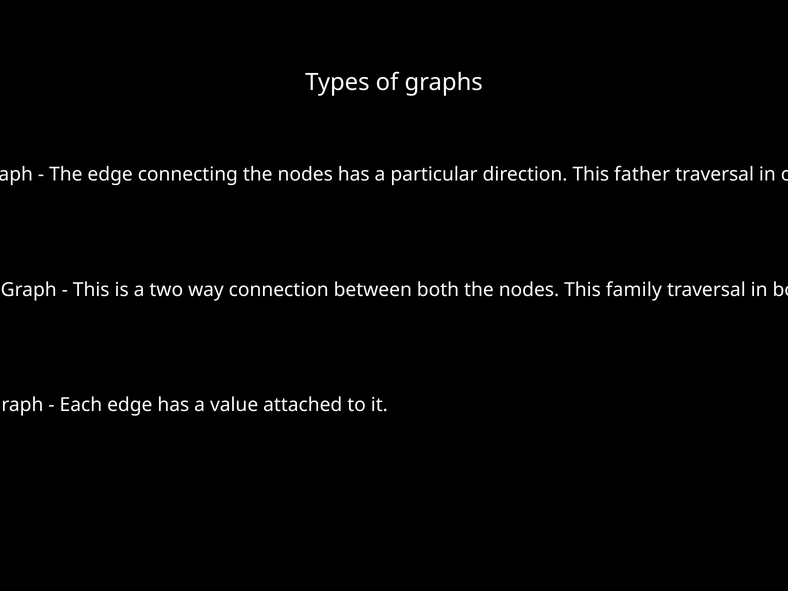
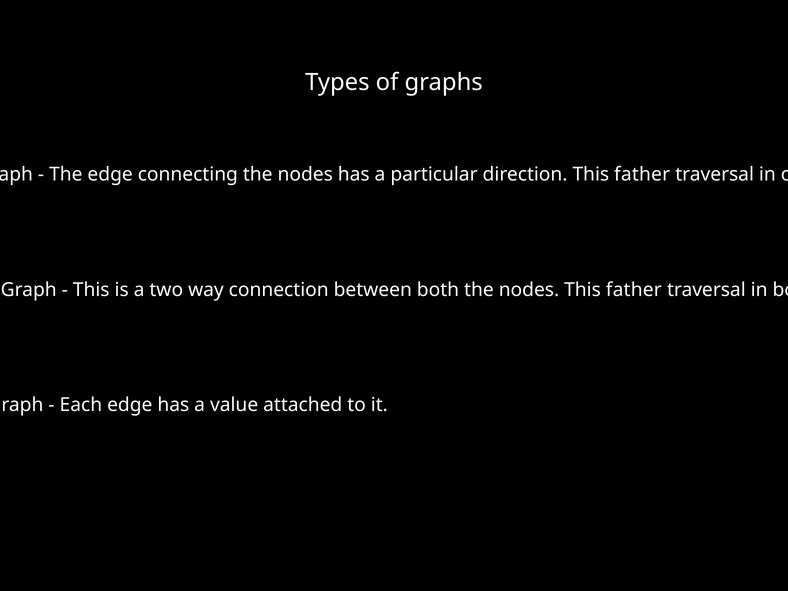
nodes This family: family -> father (634, 290)
